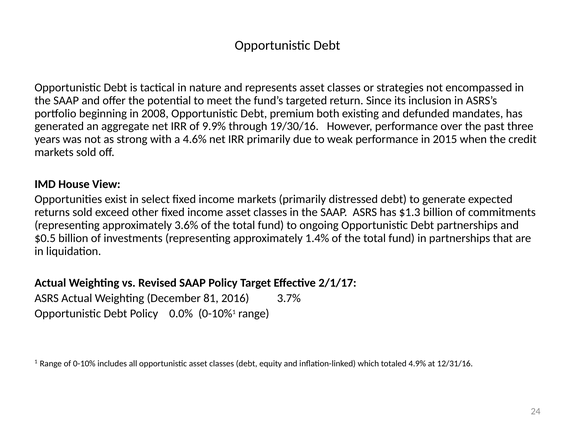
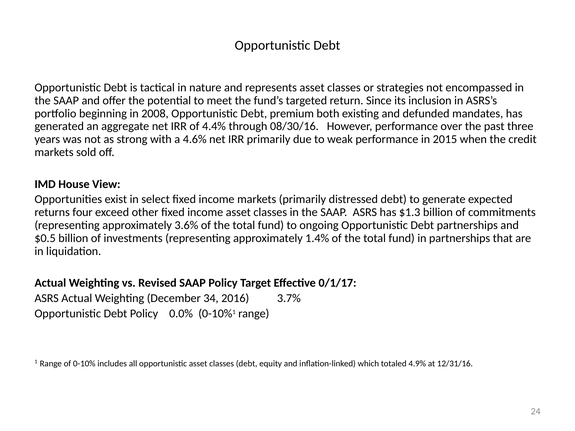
9.9%: 9.9% -> 4.4% (214, 126)
19/30/16: 19/30/16 -> 08/30/16 (294, 126)
returns sold: sold -> four (83, 212)
2/1/17: 2/1/17 -> 0/1/17 (337, 283)
81: 81 -> 34 (211, 298)
